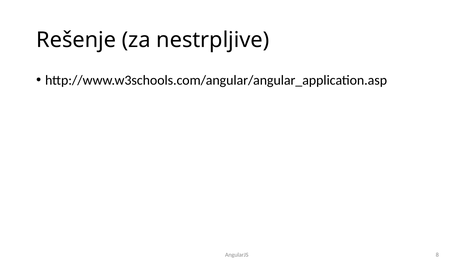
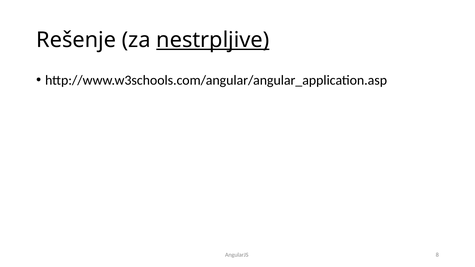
nestrpljive underline: none -> present (213, 40)
